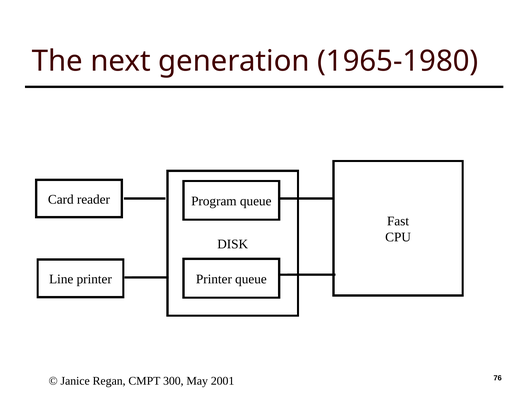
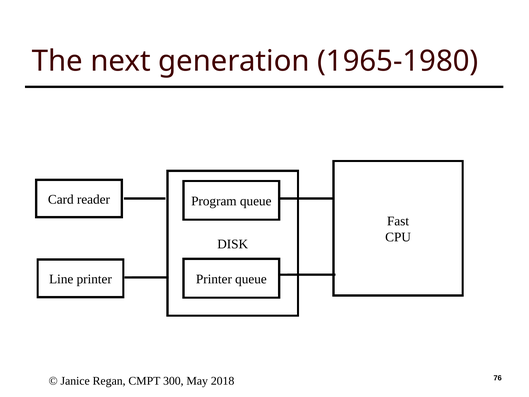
2001: 2001 -> 2018 (223, 381)
